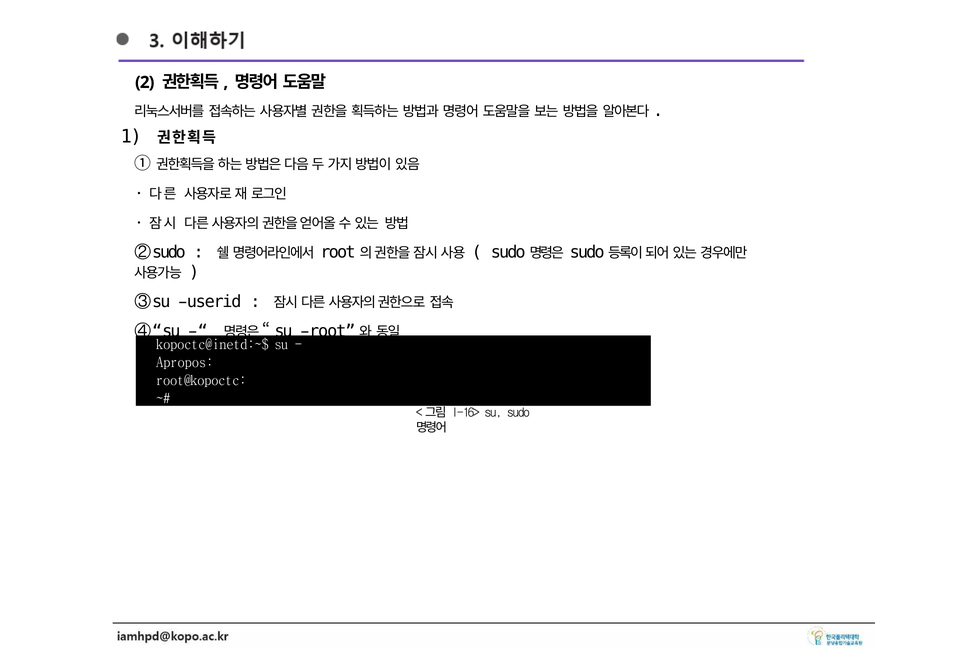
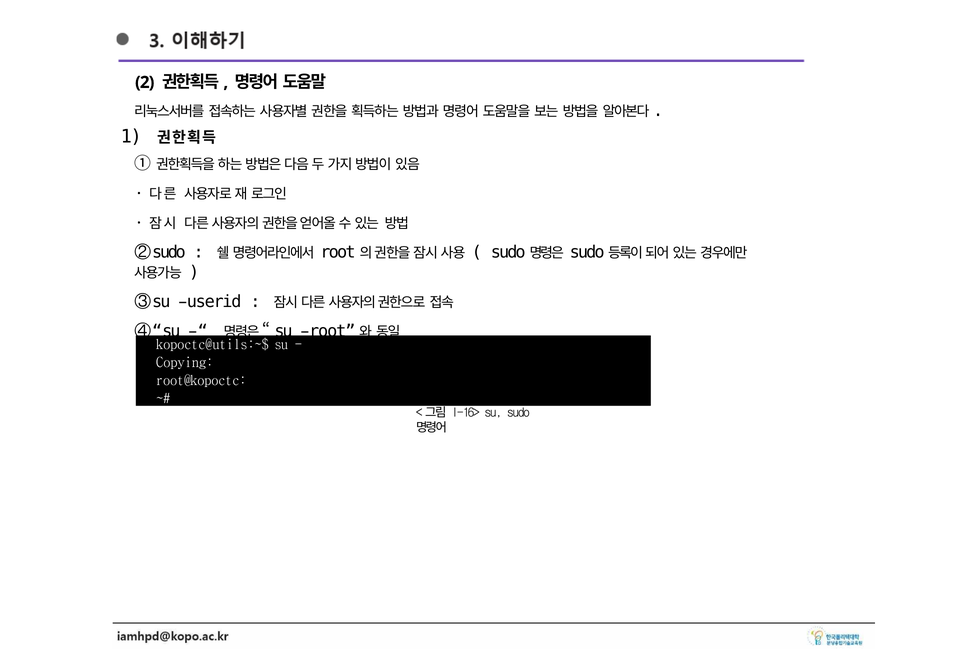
kopoctc@inetd:~$: kopoctc@inetd:~$ -> kopoctc@utils:~$ (212, 345)
Apropos: Apropos -> Copying (185, 362)
